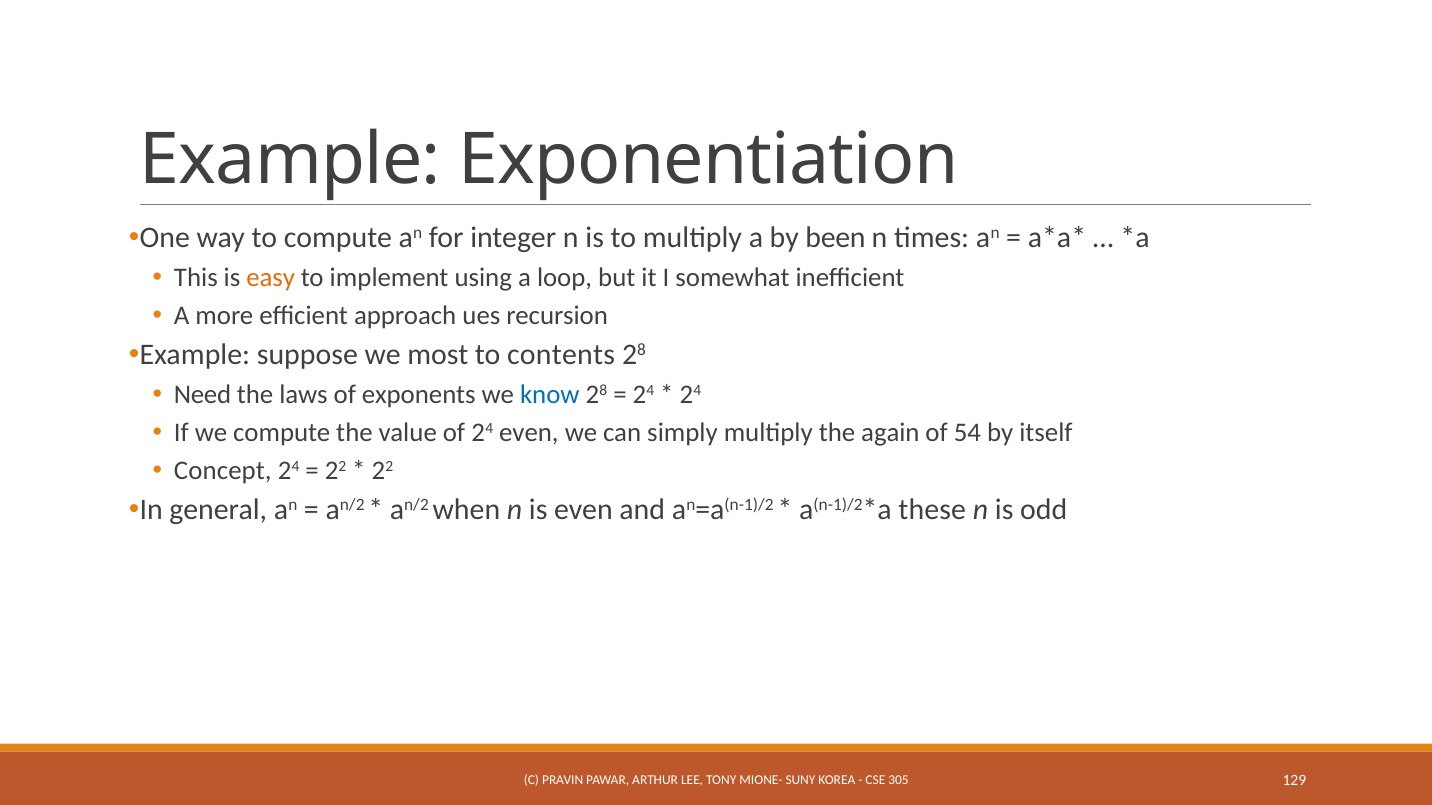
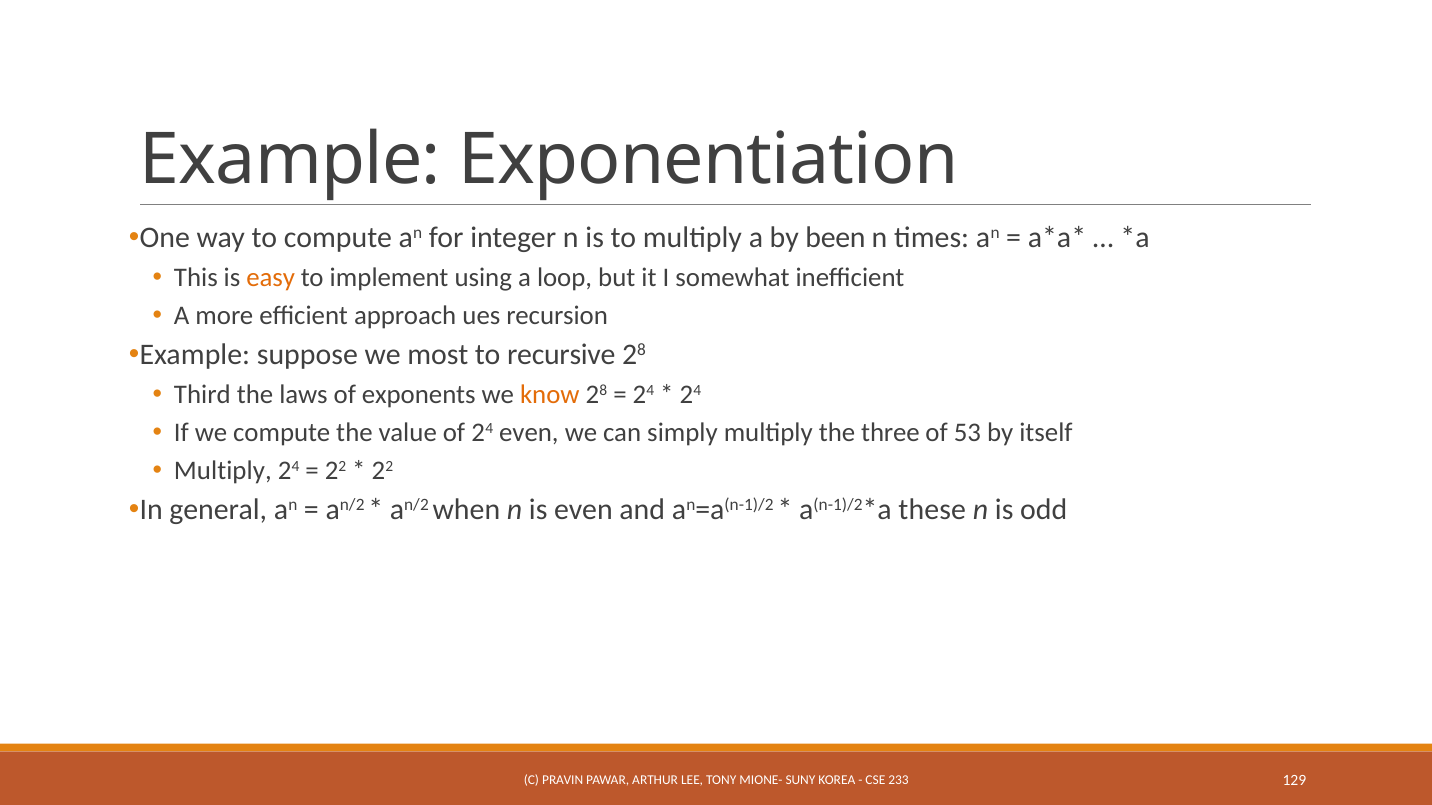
contents: contents -> recursive (561, 355)
Need: Need -> Third (202, 395)
know colour: blue -> orange (550, 395)
again: again -> three (890, 433)
54: 54 -> 53 (967, 433)
Concept: Concept -> Multiply (223, 471)
305: 305 -> 233 (899, 781)
